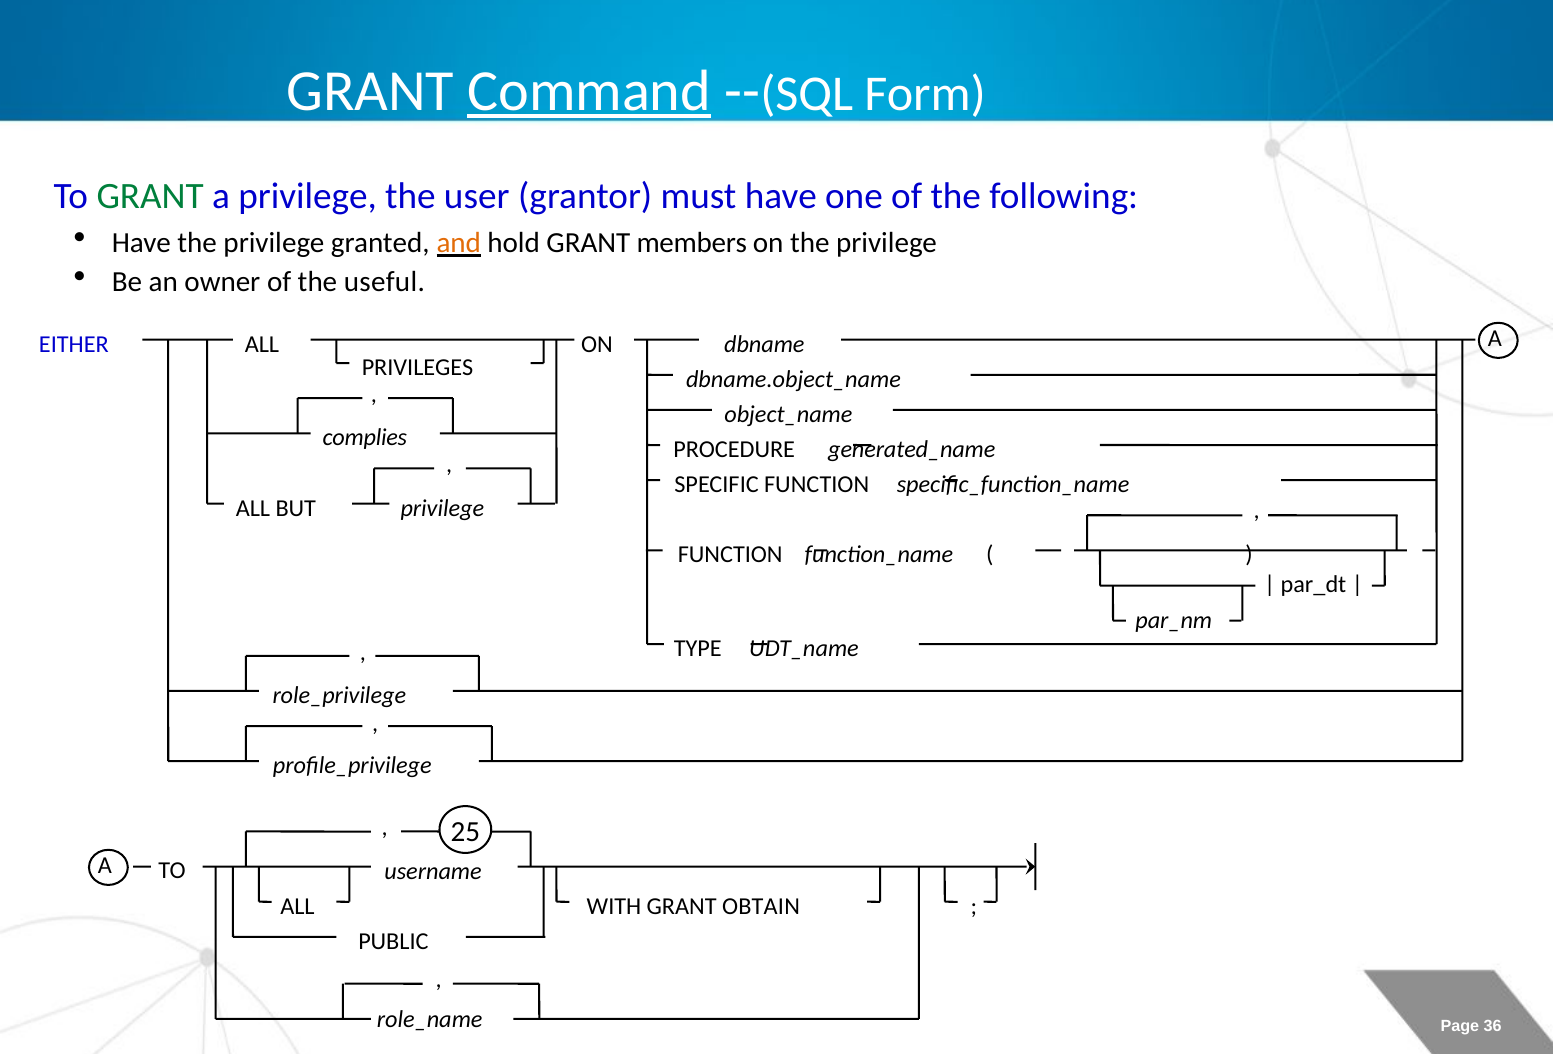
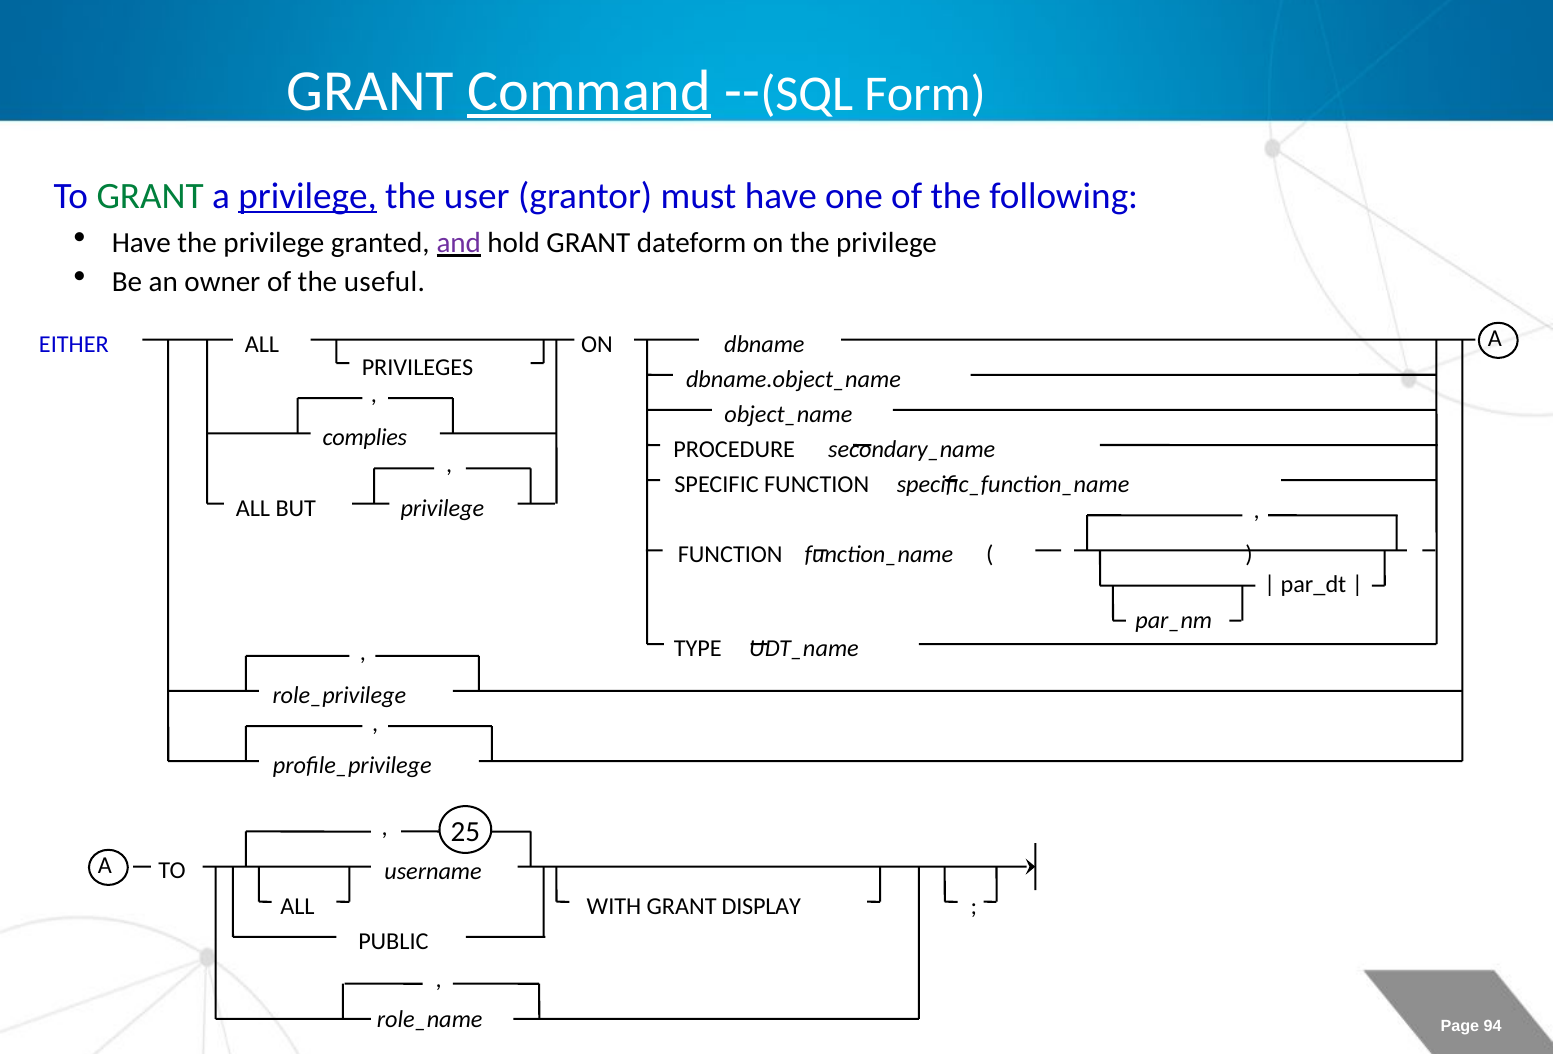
privilege underline: none -> present (308, 196)
and colour: orange -> purple (459, 243)
members: members -> dateform (692, 243)
generated_name: generated_name -> secondary_name (912, 450)
OBTAIN: OBTAIN -> DISPLAY (761, 907)
36: 36 -> 94 (1493, 1027)
